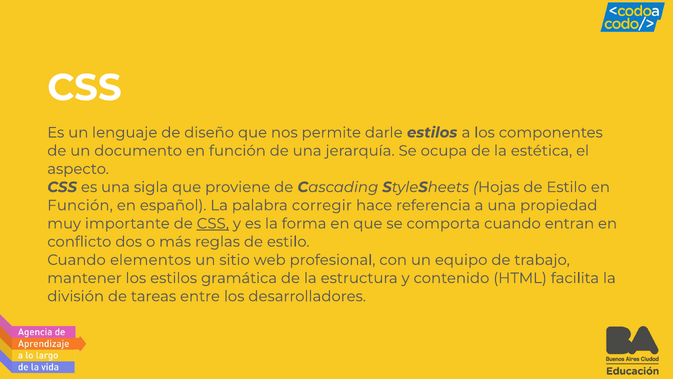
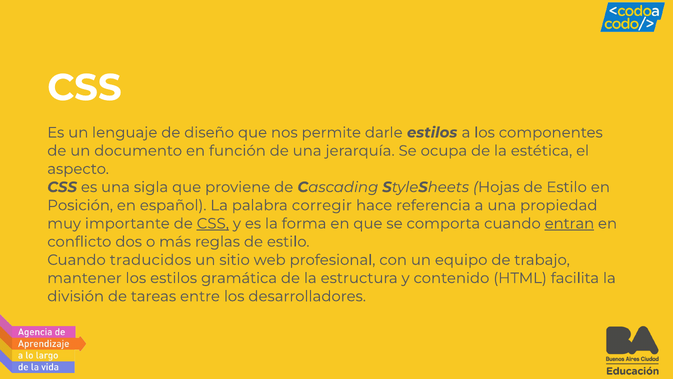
Función: Función -> Posición (80, 205)
entran underline: none -> present (569, 223)
elementos: elementos -> traducidos (151, 260)
